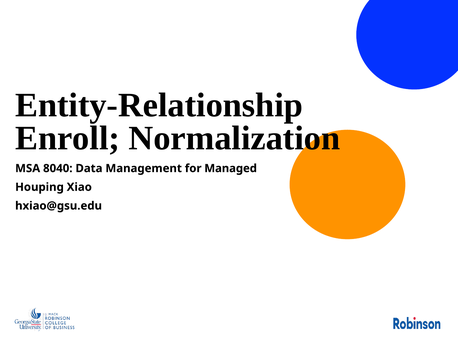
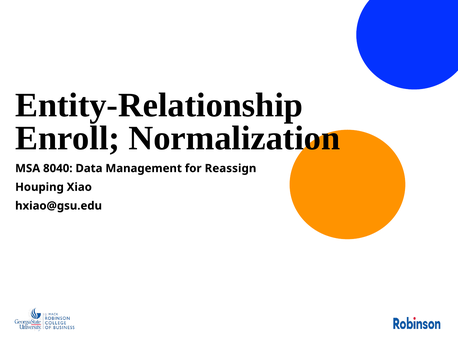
Managed: Managed -> Reassign (231, 169)
